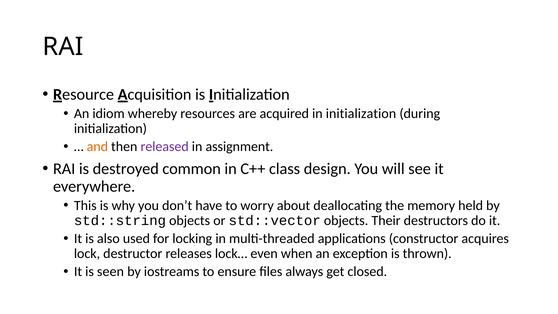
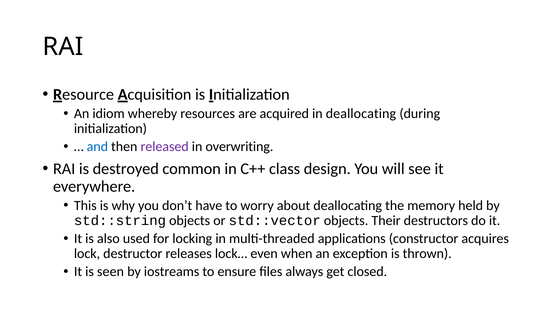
in initialization: initialization -> deallocating (361, 114)
and colour: orange -> blue (97, 147)
assignment: assignment -> overwriting (239, 147)
